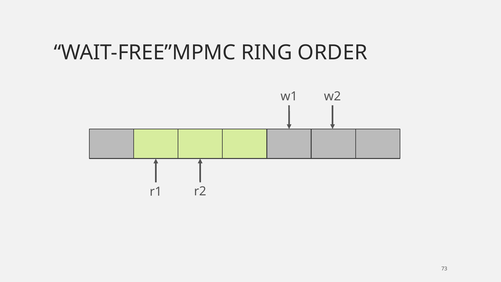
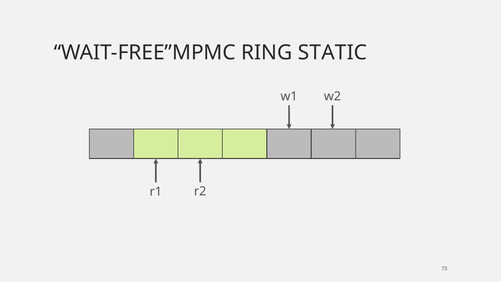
ORDER: ORDER -> STATIC (333, 52)
